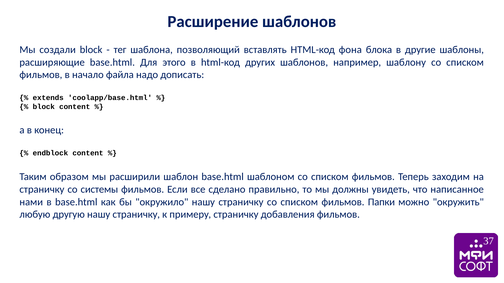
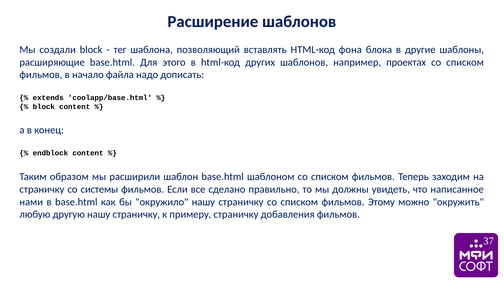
шаблону: шаблону -> проектах (406, 62)
Папки: Папки -> Этому (381, 202)
